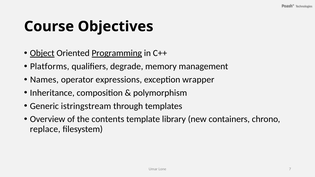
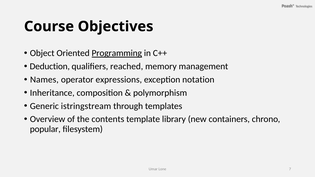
Object underline: present -> none (42, 53)
Platforms: Platforms -> Deduction (50, 66)
degrade: degrade -> reached (127, 66)
wrapper: wrapper -> notation (198, 80)
replace: replace -> popular (45, 129)
